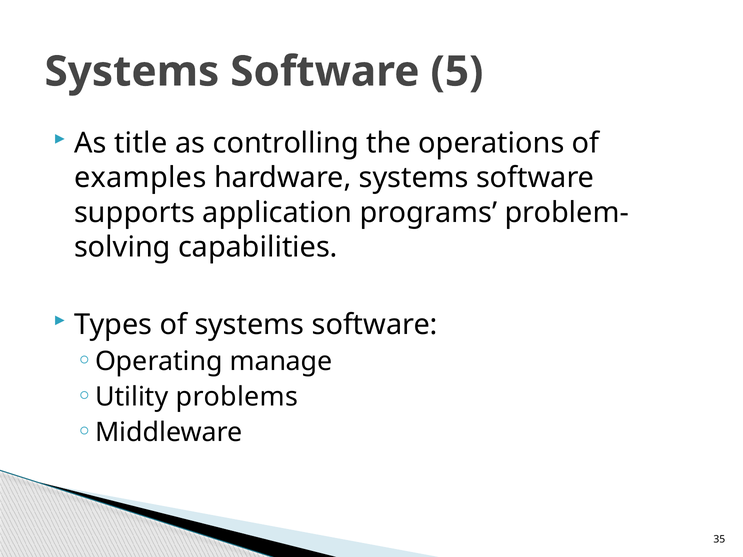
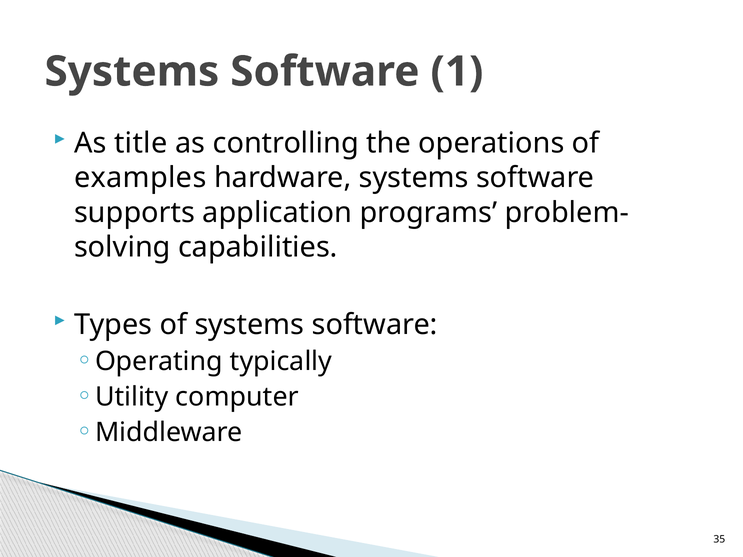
5: 5 -> 1 (457, 72)
manage: manage -> typically (281, 361)
problems: problems -> computer (237, 397)
